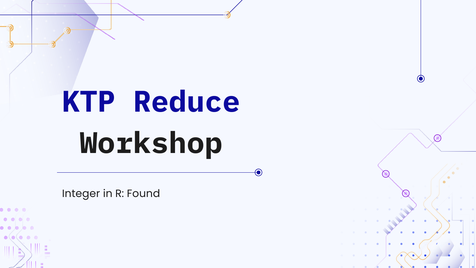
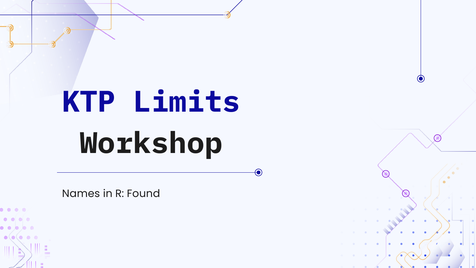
Reduce: Reduce -> Limits (187, 102)
Integer: Integer -> Names (81, 194)
